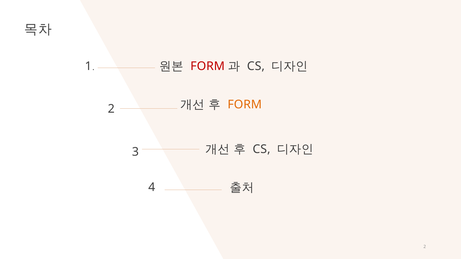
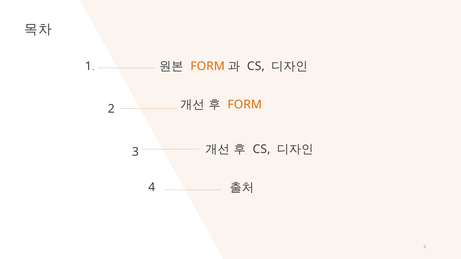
FORM colour: red -> orange (208, 66)
